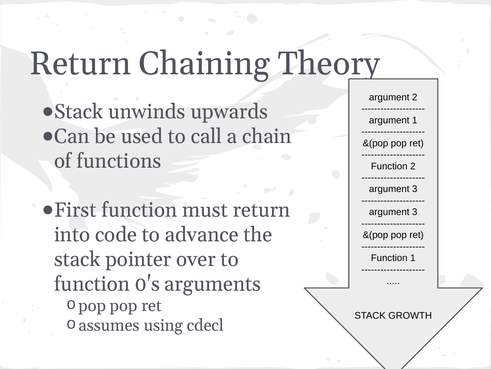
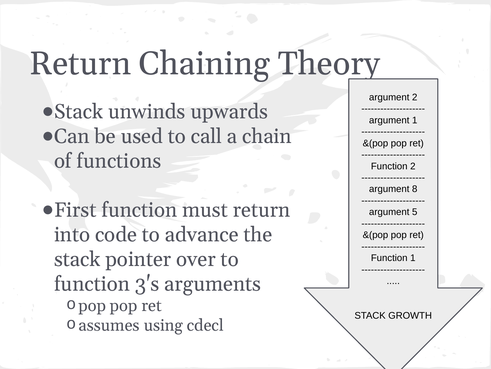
3: 3 -> 8 (415, 189)
3: 3 -> 5 (415, 212)
0's: 0's -> 3's (147, 283)
